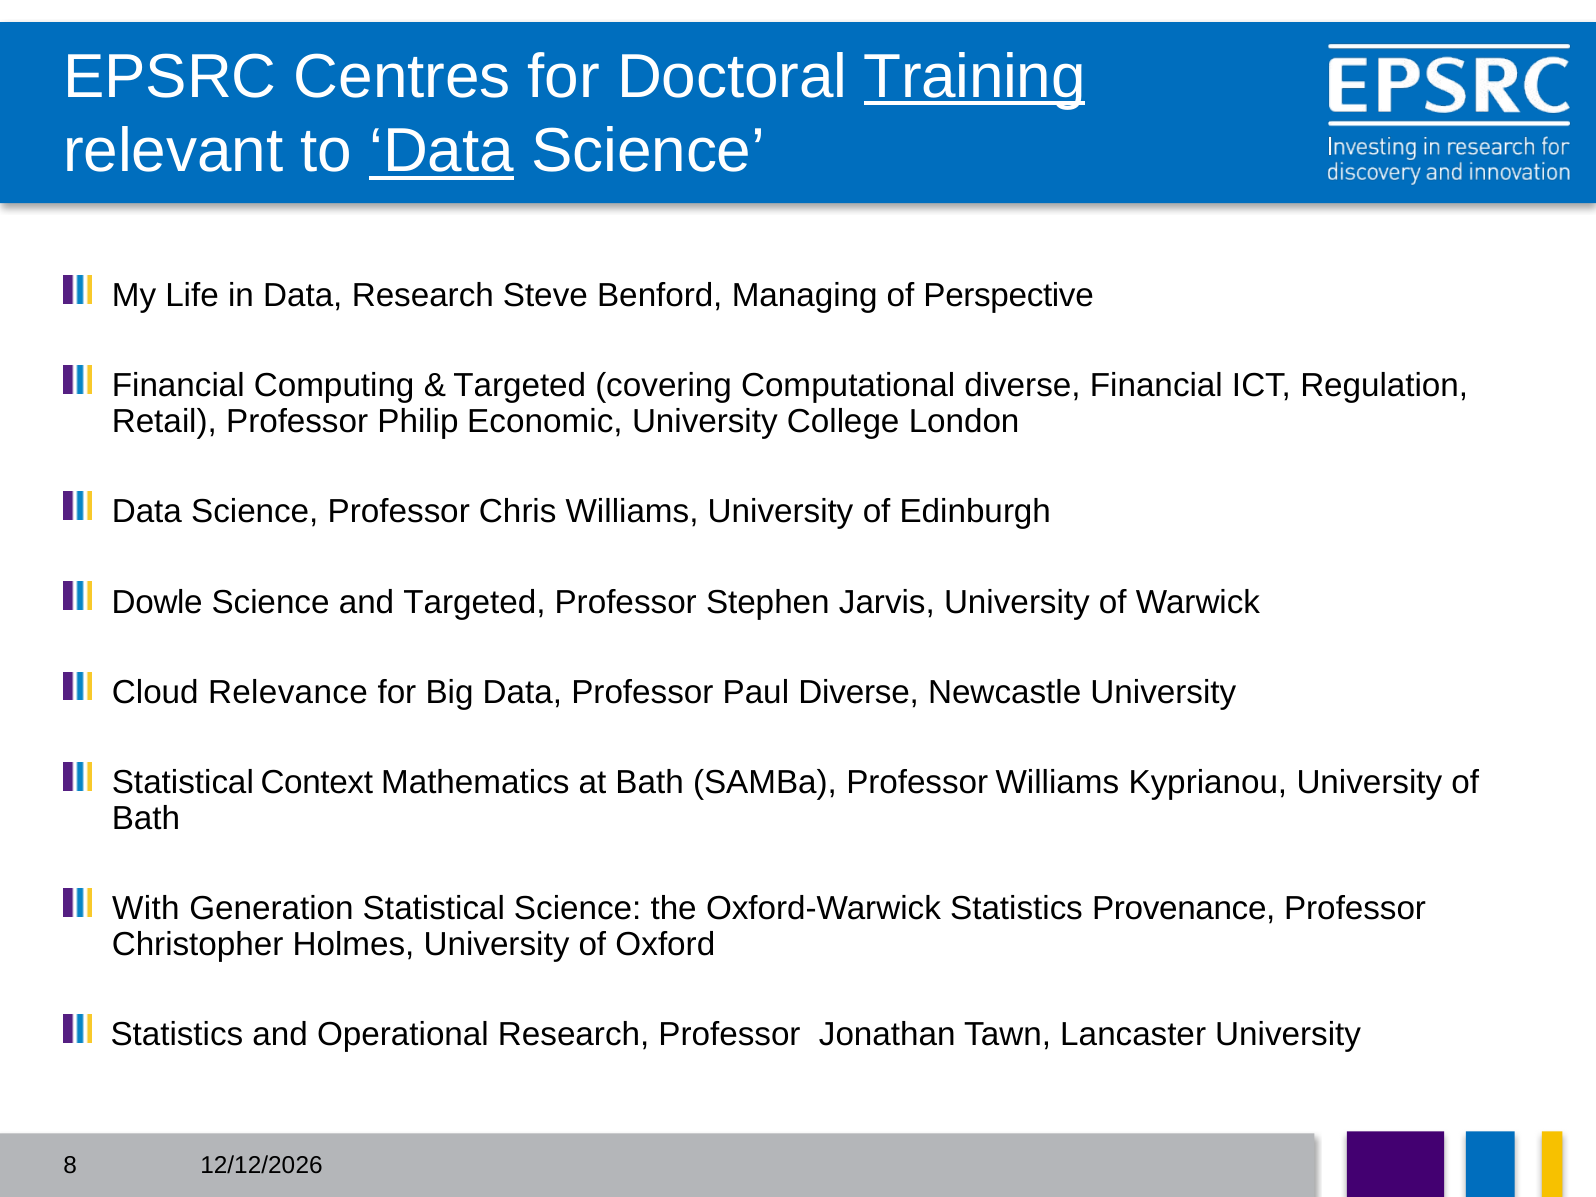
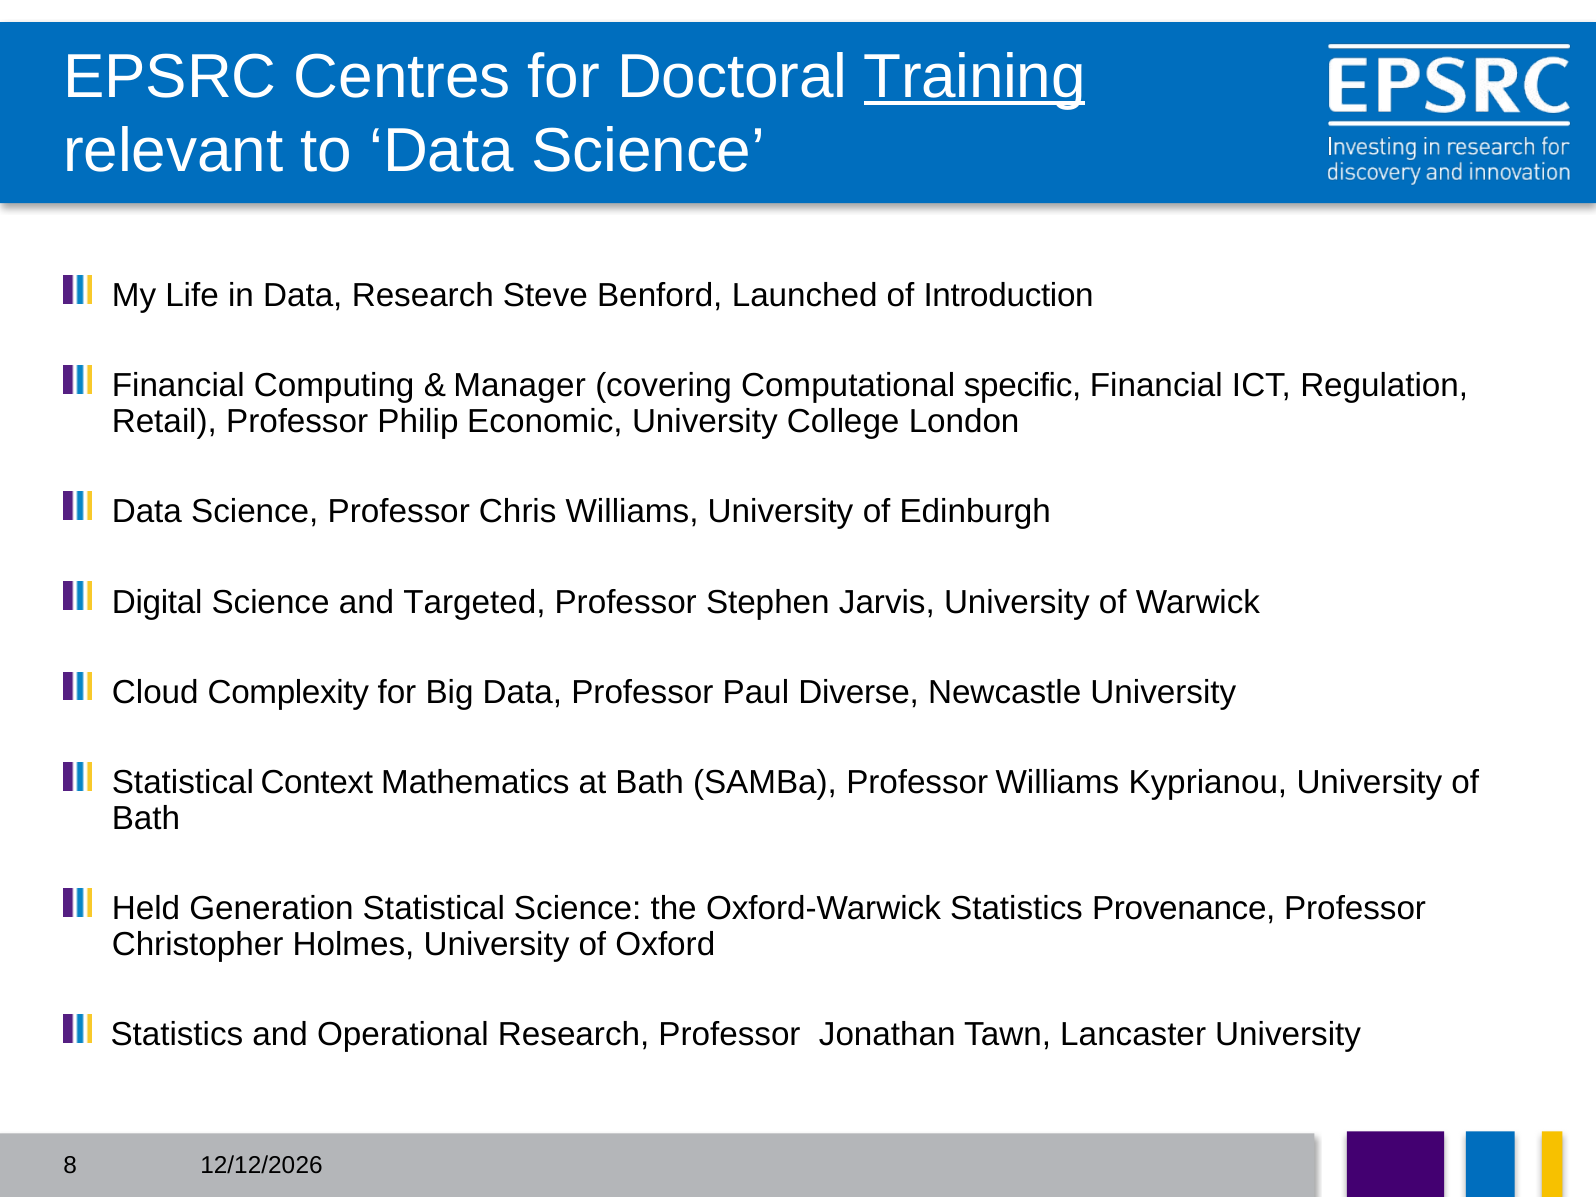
Data underline: present -> none (442, 151)
Managing: Managing -> Launched (805, 296)
Perspective: Perspective -> Introduction (1009, 296)
Targeted: Targeted -> Manager (520, 386)
Computational diverse: diverse -> specific (1023, 386)
Dowle: Dowle -> Digital (157, 602)
Relevance: Relevance -> Complexity (288, 692)
With: With -> Held (146, 909)
